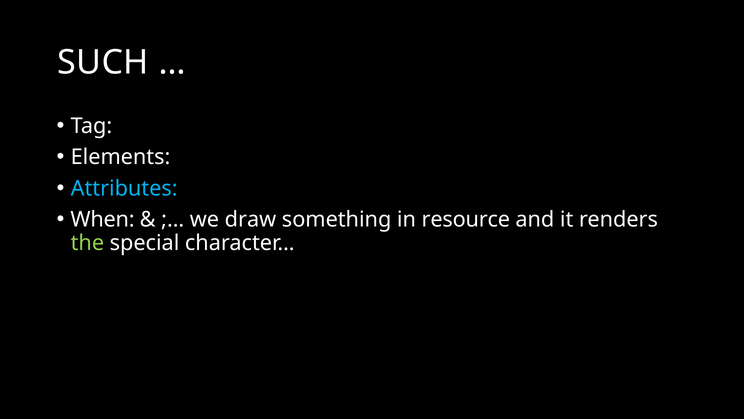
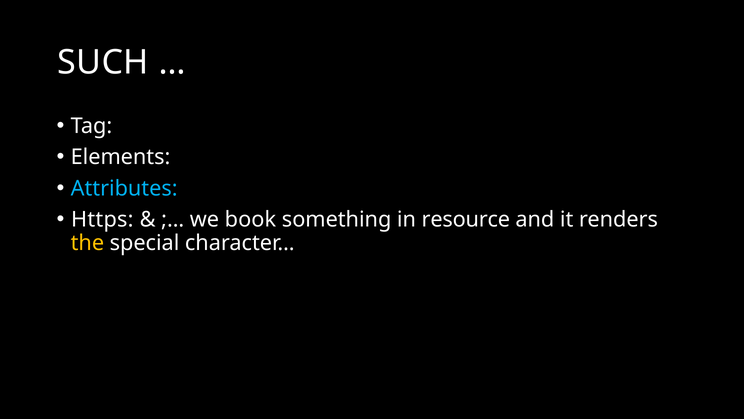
When: When -> Https (102, 219)
draw: draw -> book (250, 219)
the colour: light green -> yellow (87, 243)
